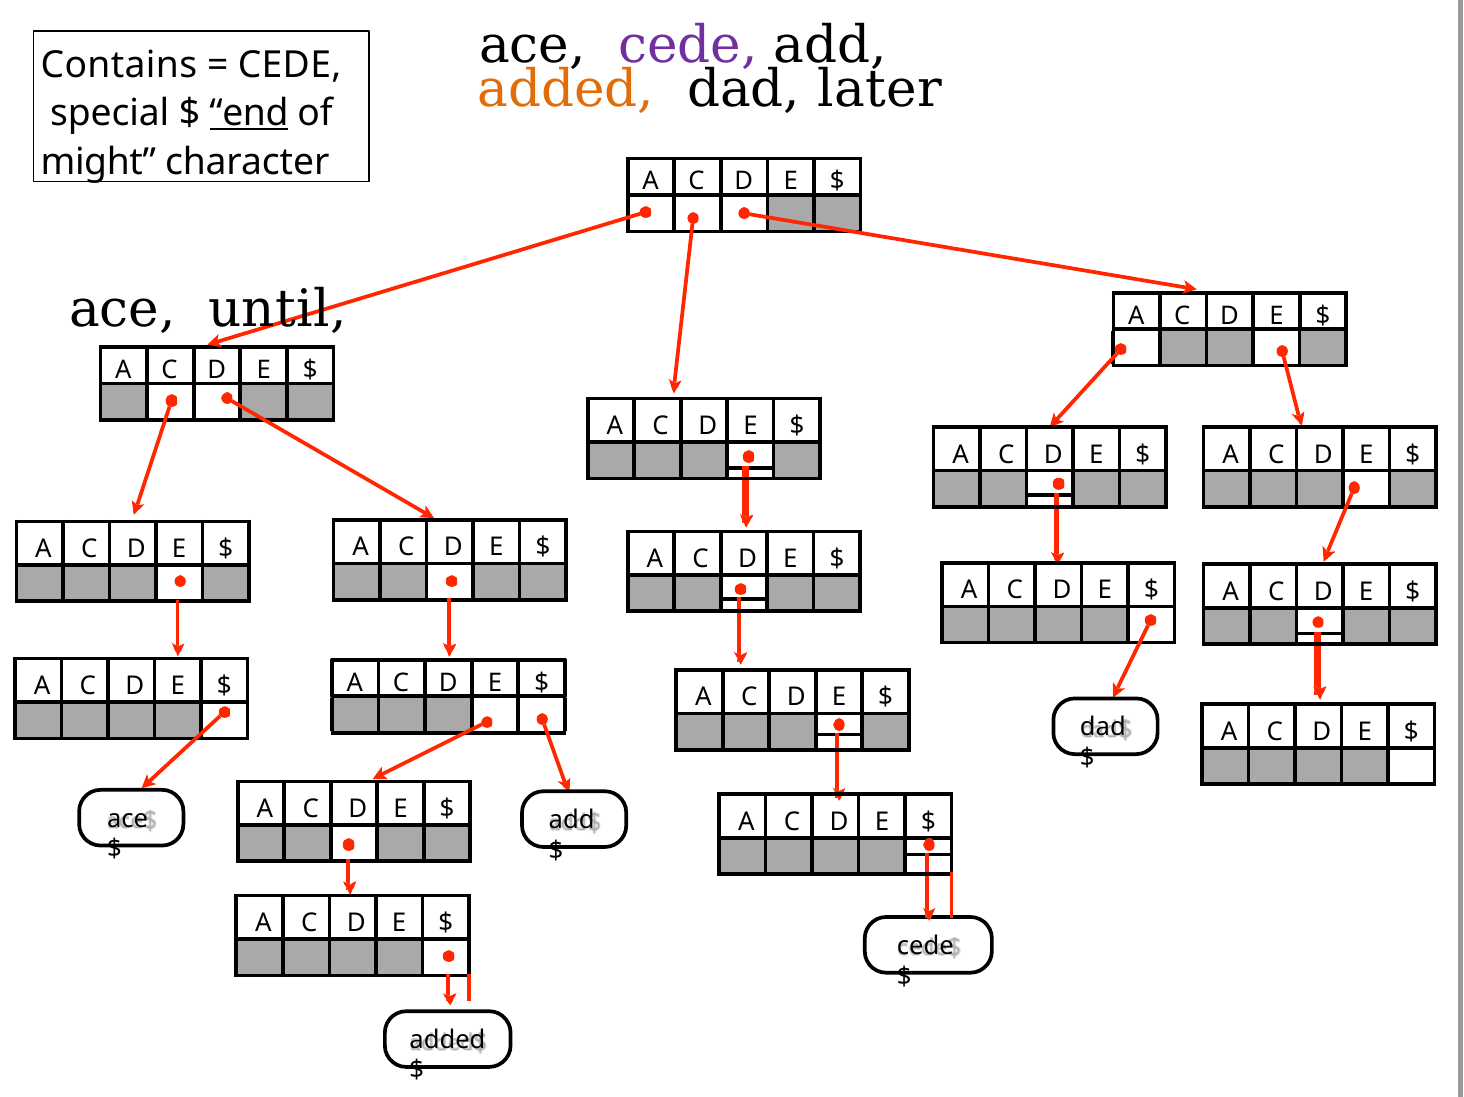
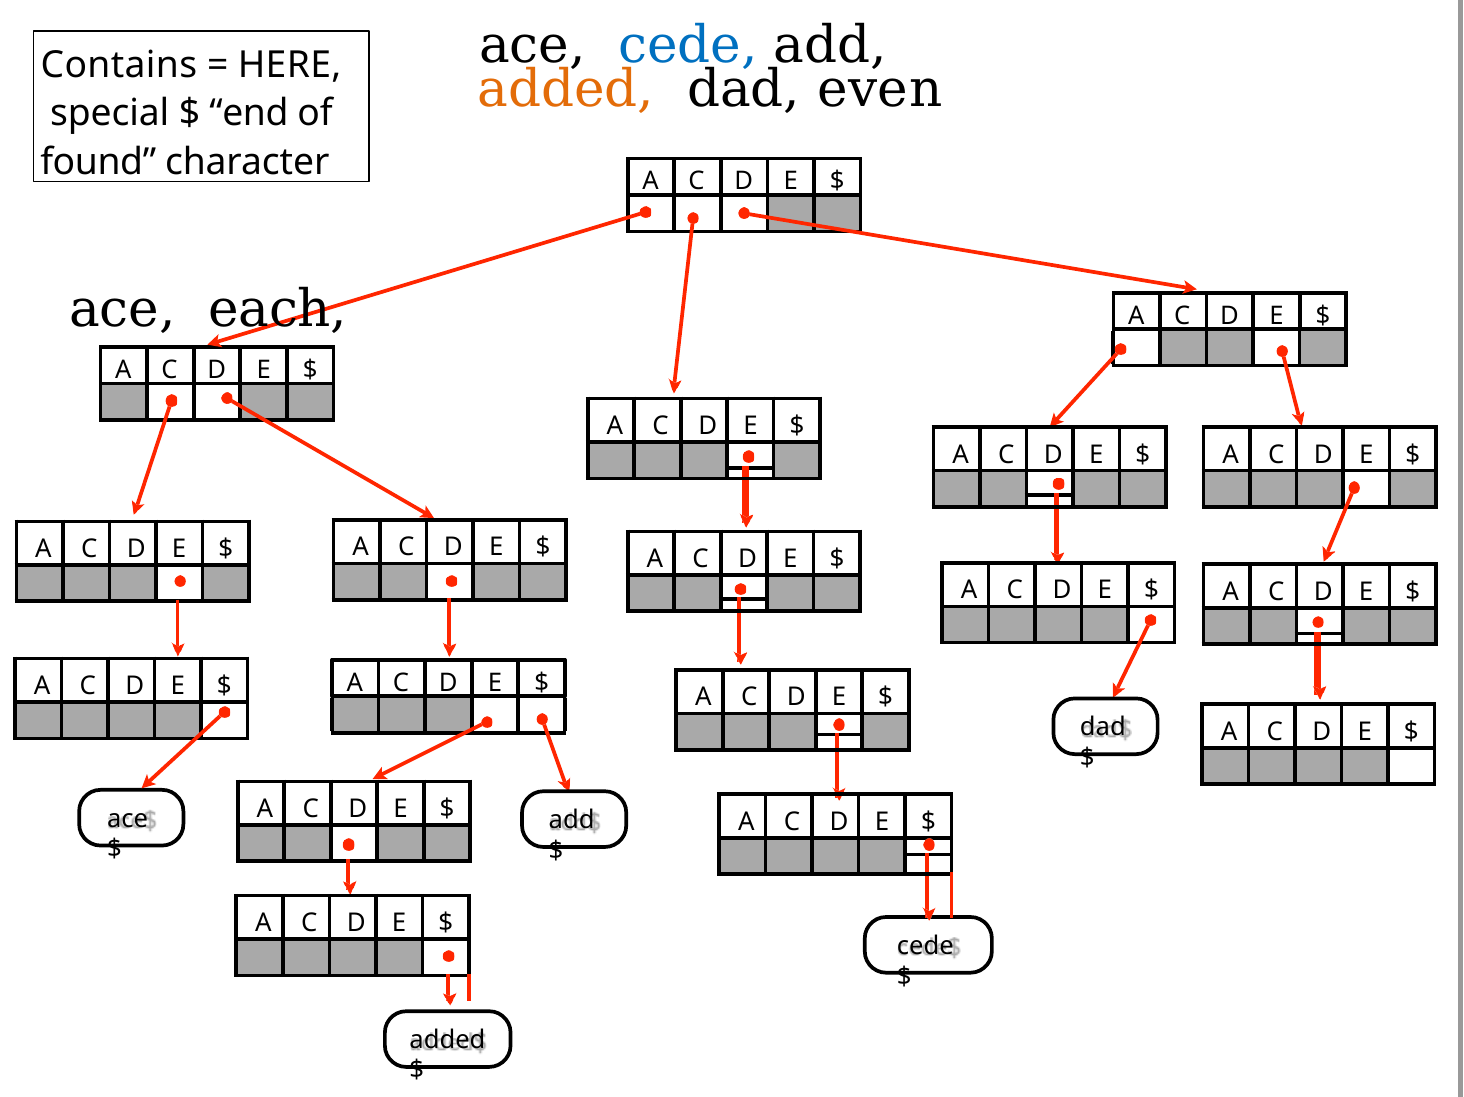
cede colour: purple -> blue (688, 46)
CEDE: CEDE -> HERE (290, 65)
later: later -> even (880, 90)
end underline: present -> none (249, 113)
might: might -> found (98, 162)
until: until -> each (278, 310)
